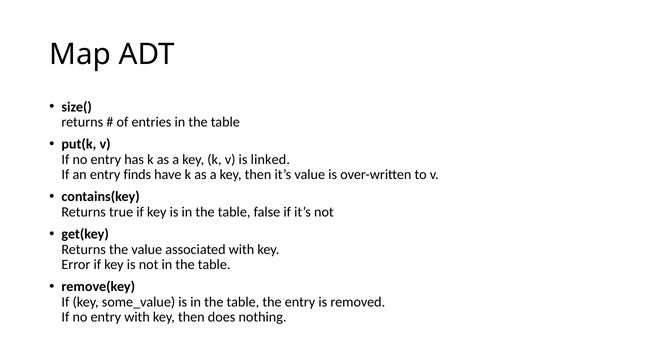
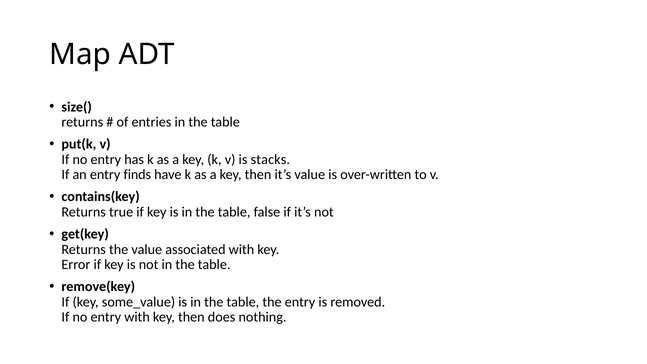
linked: linked -> stacks (270, 159)
